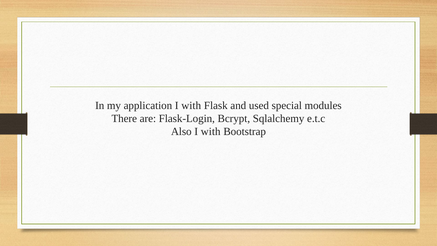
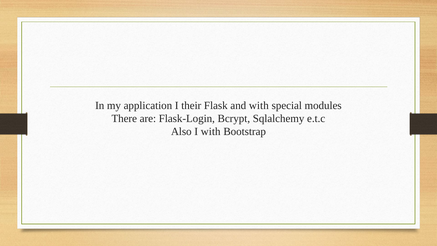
application I with: with -> their (191, 105)
and used: used -> with (259, 105)
